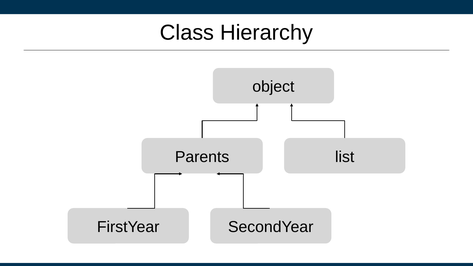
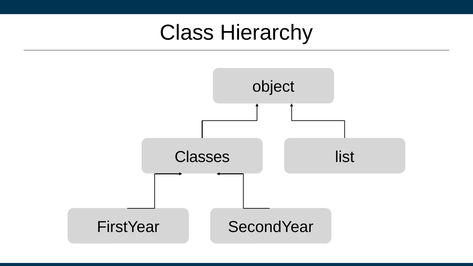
Parents: Parents -> Classes (202, 157)
